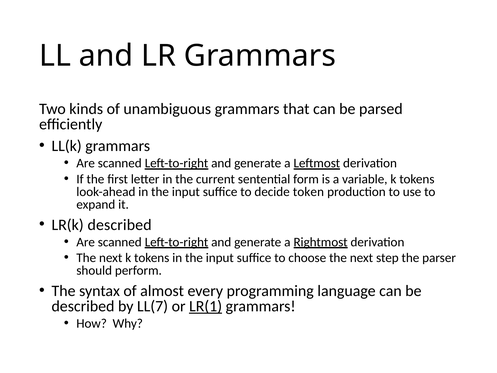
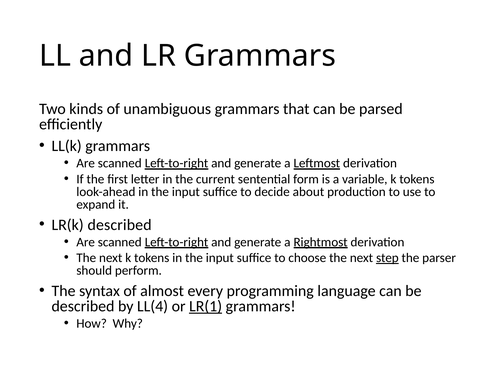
token: token -> about (308, 192)
step underline: none -> present (387, 258)
LL(7: LL(7 -> LL(4 (153, 306)
